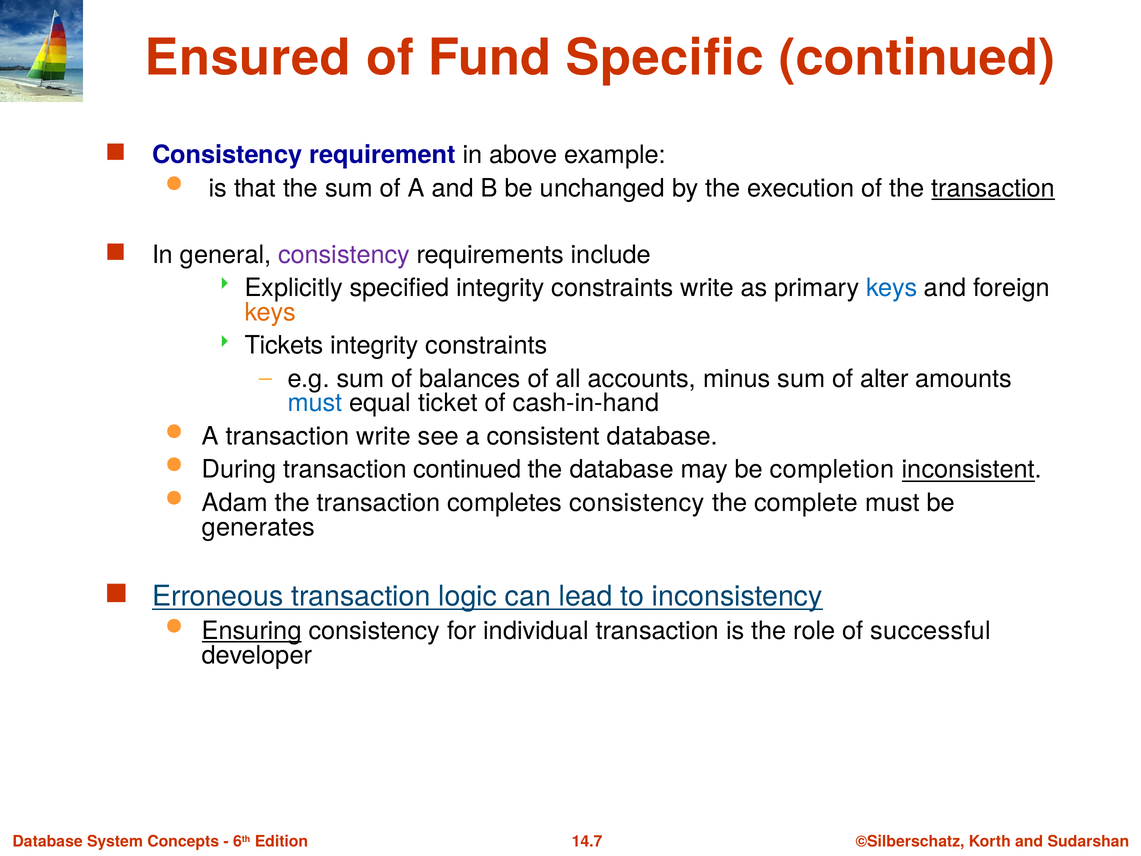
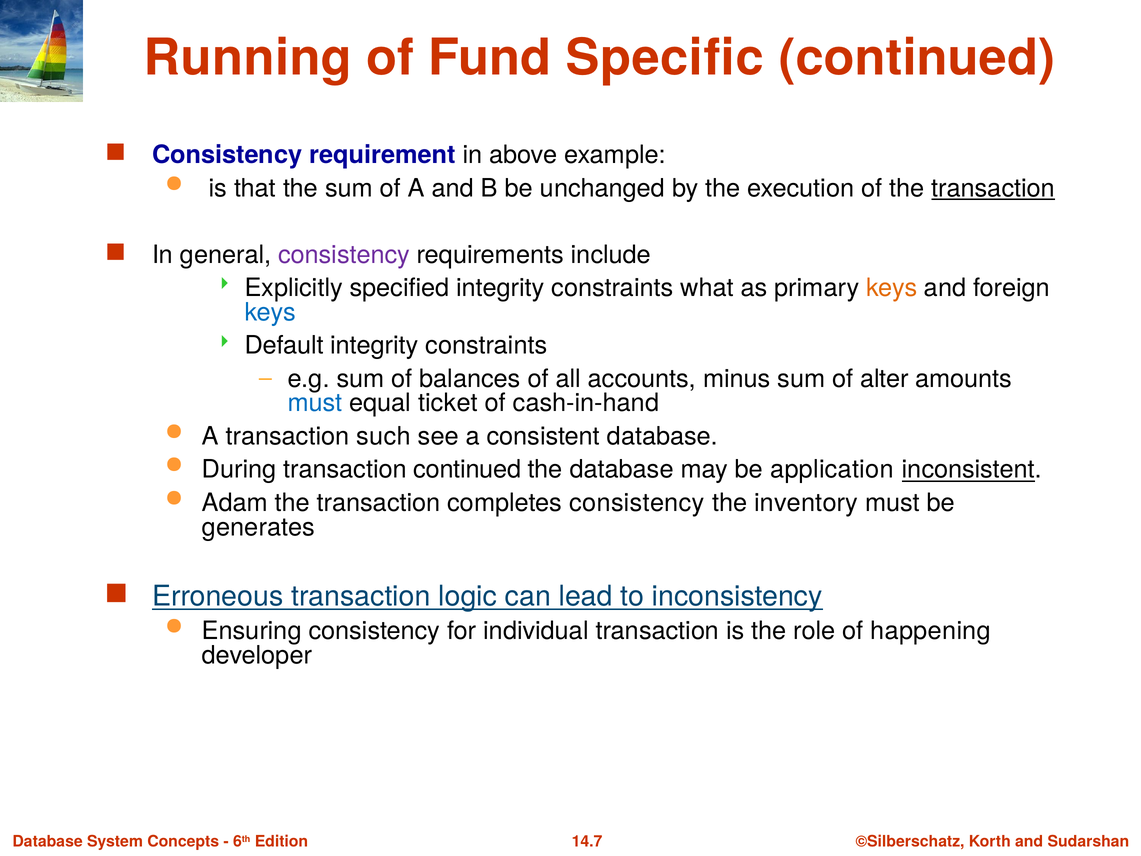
Ensured: Ensured -> Running (248, 58)
constraints write: write -> what (707, 288)
keys colour: blue -> orange (892, 288)
keys colour: orange -> blue (270, 312)
Tickets: Tickets -> Default (284, 345)
transaction write: write -> such (383, 436)
completion: completion -> application (832, 469)
complete: complete -> inventory (806, 503)
Ensuring underline: present -> none (252, 631)
successful: successful -> happening (931, 631)
